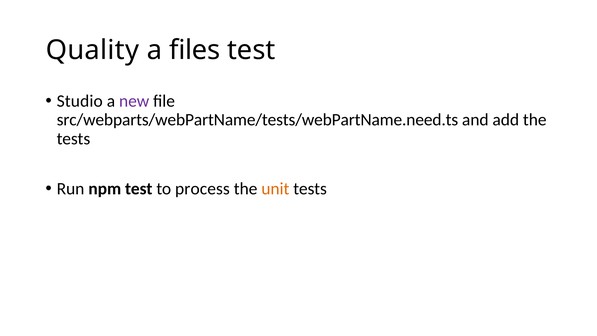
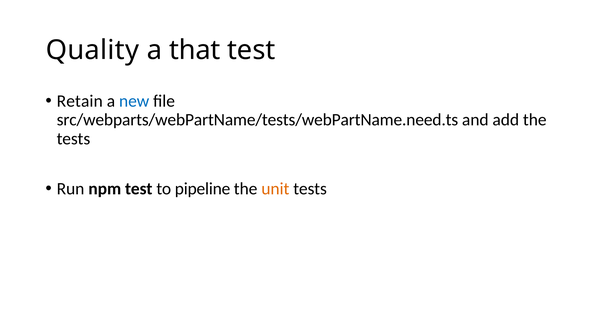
files: files -> that (195, 50)
Studio: Studio -> Retain (80, 101)
new colour: purple -> blue (134, 101)
process: process -> pipeline (203, 189)
